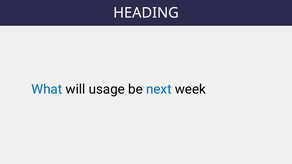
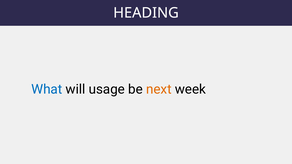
next colour: blue -> orange (159, 89)
